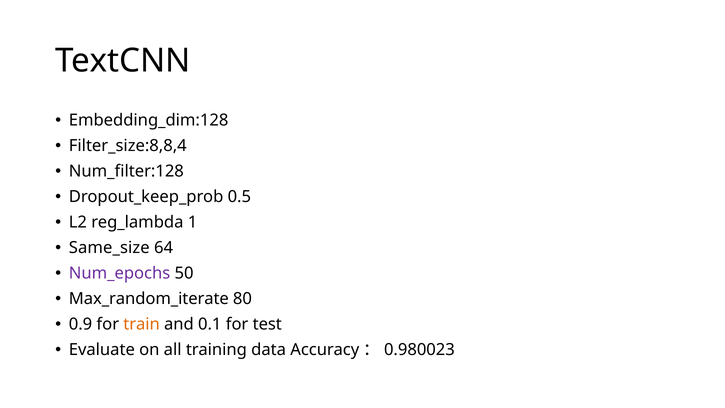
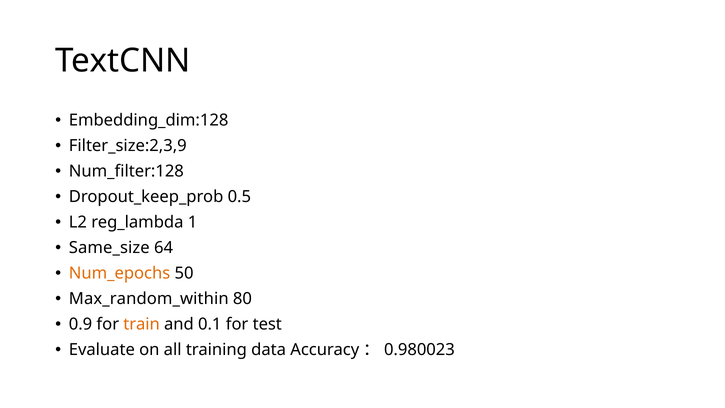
Filter_size:8,8,4: Filter_size:8,8,4 -> Filter_size:2,3,9 (128, 146)
Num_epochs colour: purple -> orange (120, 273)
Max_random_iterate: Max_random_iterate -> Max_random_within (149, 299)
